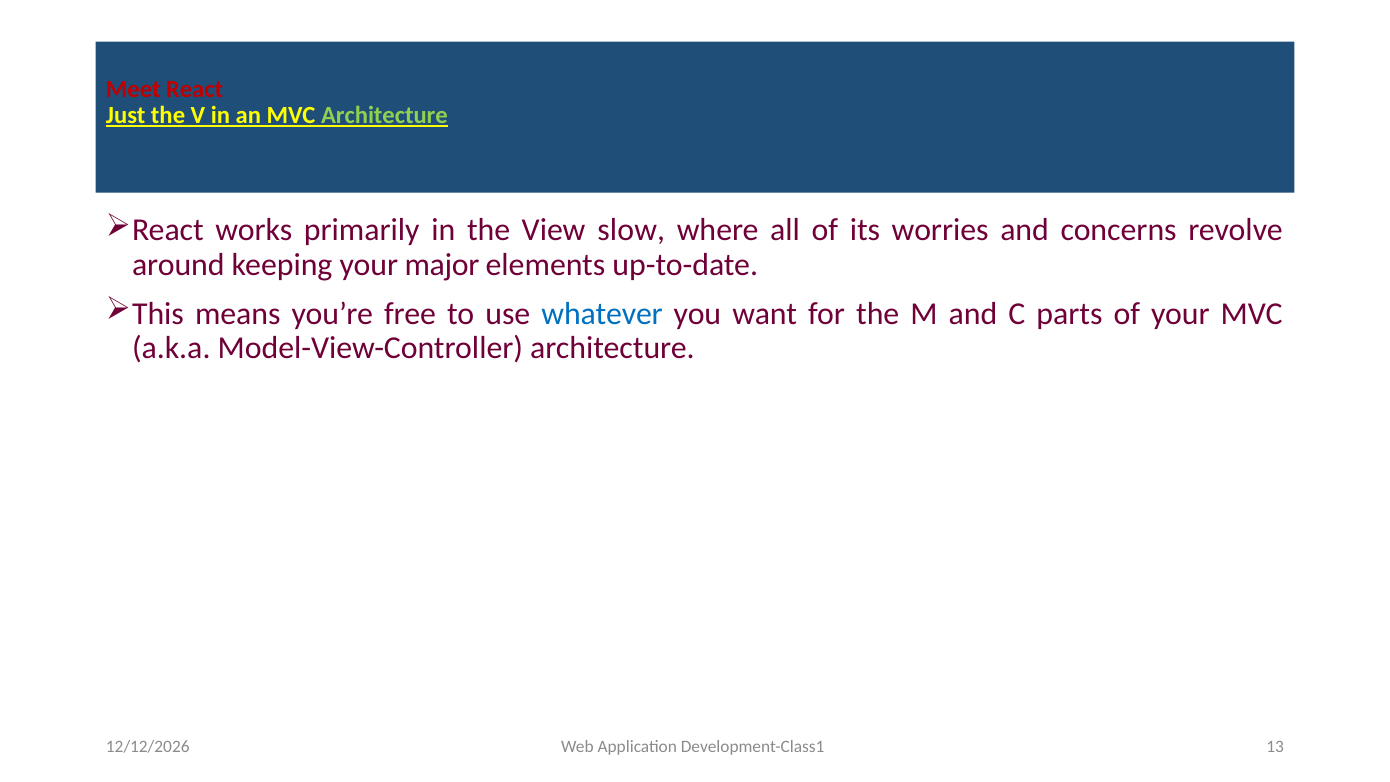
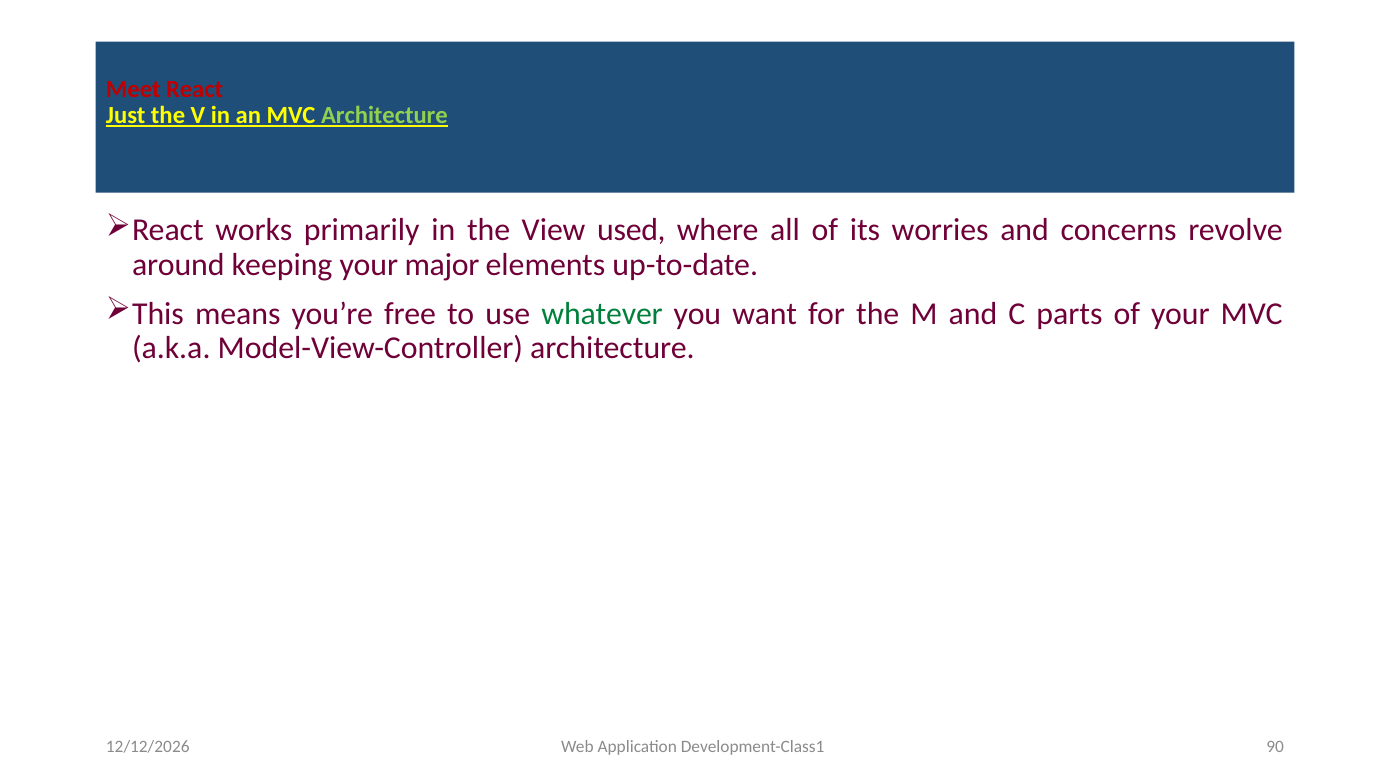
slow: slow -> used (631, 230)
whatever colour: blue -> green (602, 314)
13: 13 -> 90 (1275, 747)
